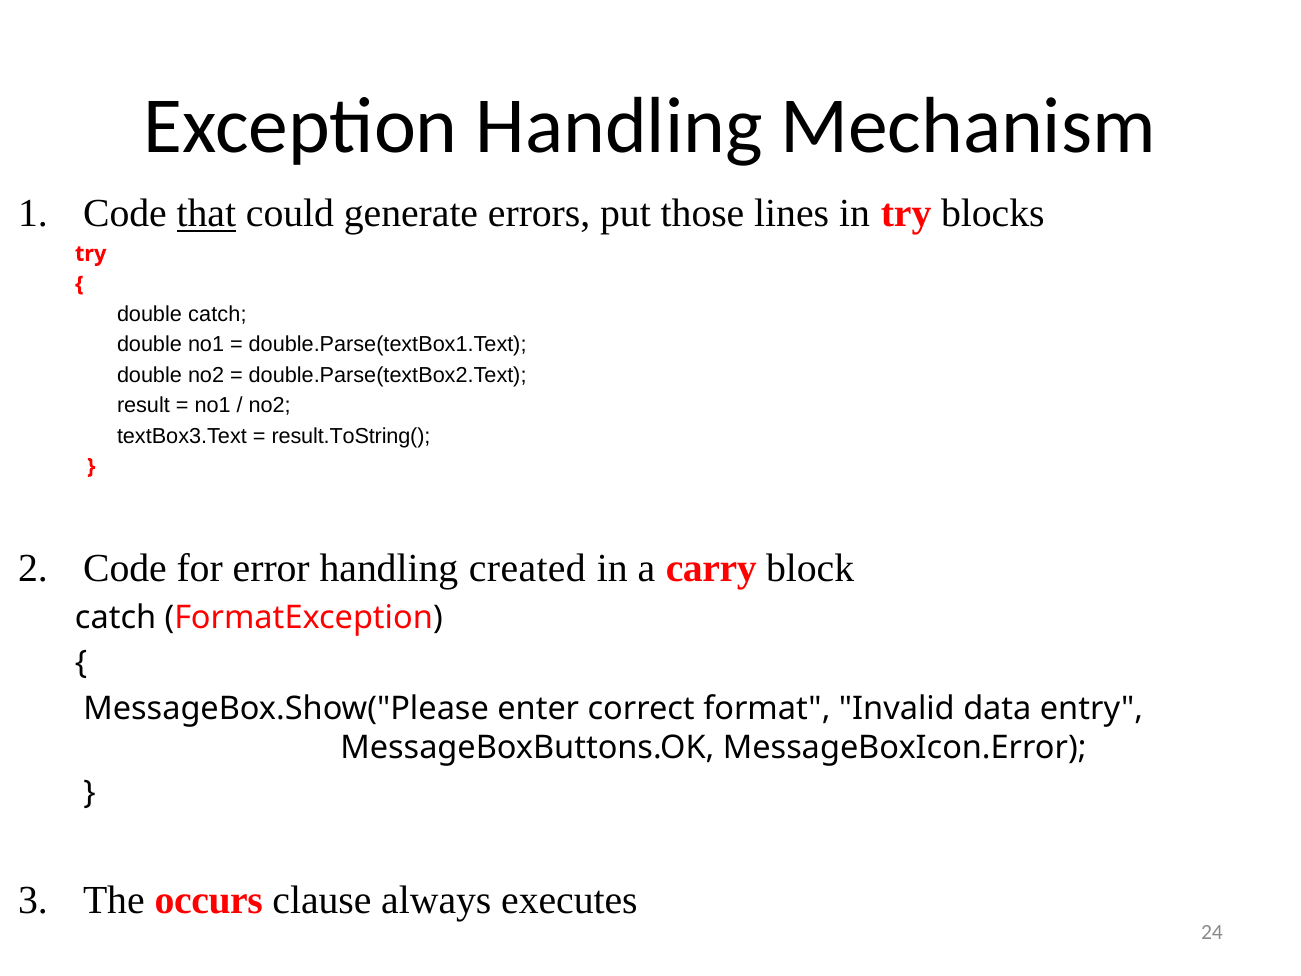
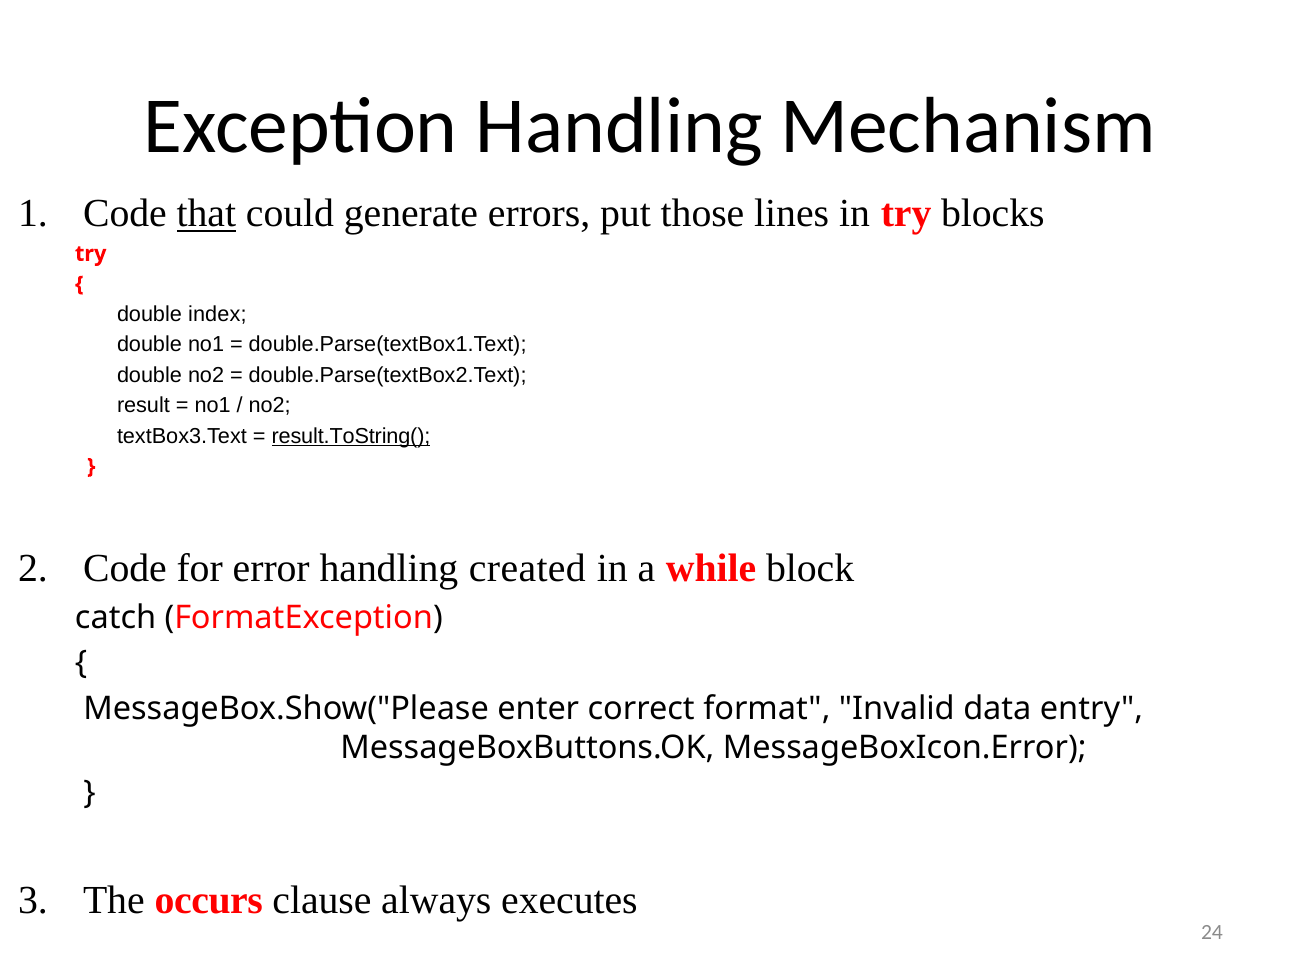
double catch: catch -> index (217, 314)
result.ToString( underline: none -> present (351, 436)
carry: carry -> while (711, 568)
